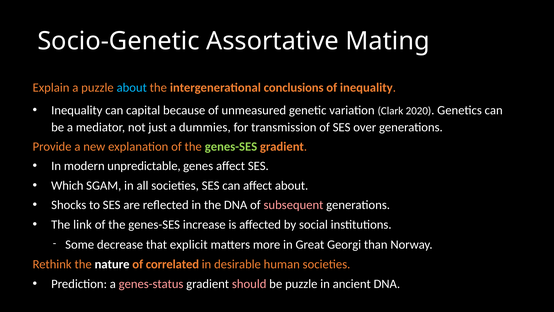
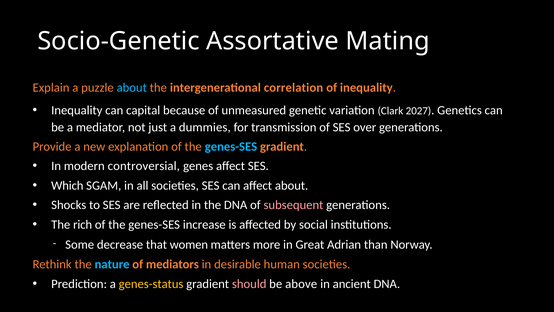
conclusions: conclusions -> correlation (294, 88)
2020: 2020 -> 2027 (418, 111)
genes-SES colour: light green -> light blue (231, 146)
unpredictable: unpredictable -> controversial (144, 166)
link: link -> rich (83, 224)
explicit: explicit -> women (189, 245)
Georgi: Georgi -> Adrian (344, 245)
nature colour: white -> light blue (112, 264)
correlated: correlated -> mediators (172, 264)
genes-status colour: pink -> yellow (151, 283)
be puzzle: puzzle -> above (301, 283)
